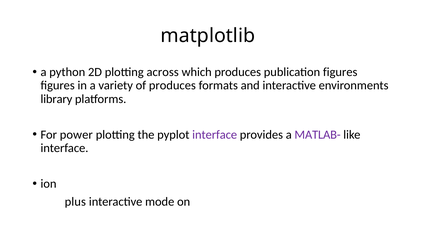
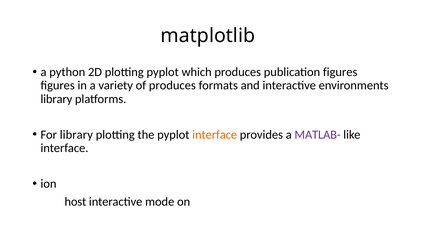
plotting across: across -> pyplot (163, 72)
For power: power -> library (76, 135)
interface colour: purple -> orange (215, 135)
plus: plus -> host (75, 202)
